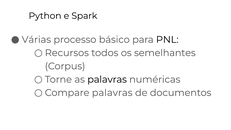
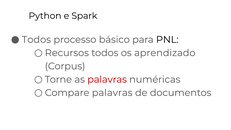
Várias: Várias -> Todos (36, 40)
semelhantes: semelhantes -> aprendizado (165, 53)
palavras colour: black -> red (107, 79)
